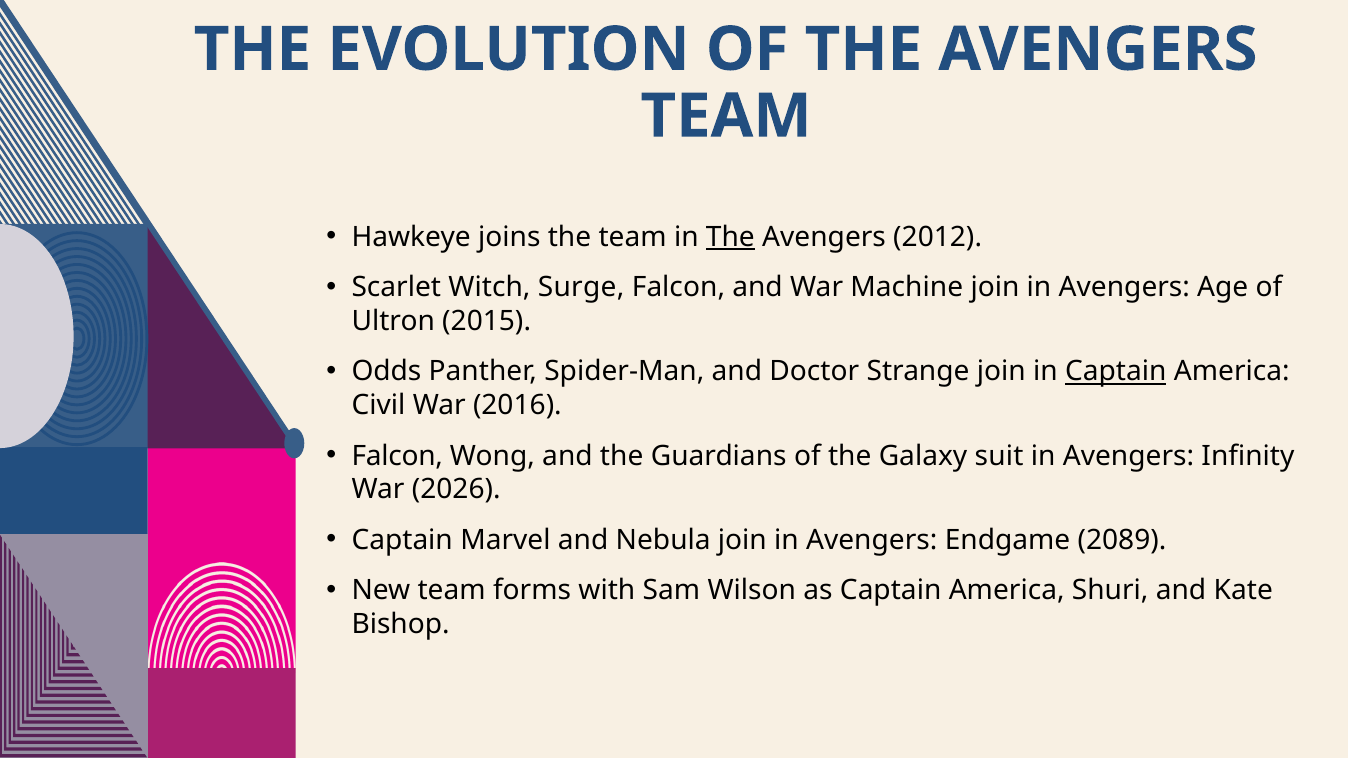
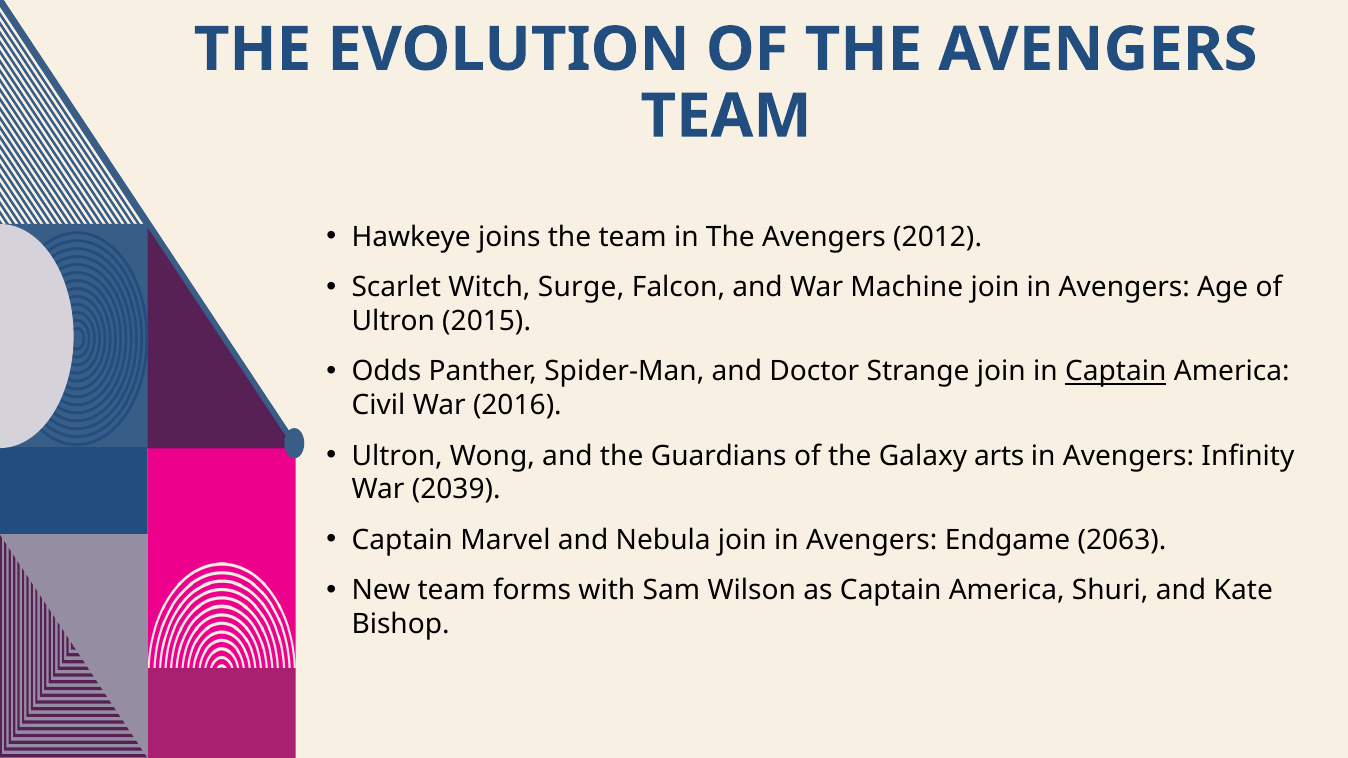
The underline: present -> none (730, 237)
Falcon: Falcon -> Ultron (397, 456)
suit: suit -> arts (999, 456)
2026: 2026 -> 2039 (456, 490)
2089: 2089 -> 2063 (1122, 540)
